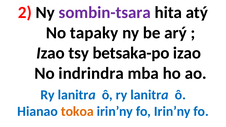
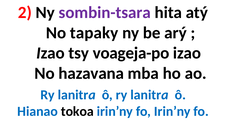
betsaka-po: betsaka-po -> voageja-po (131, 53)
indrindra: indrindra -> hazavana (91, 73)
tokoa colour: orange -> black (77, 112)
